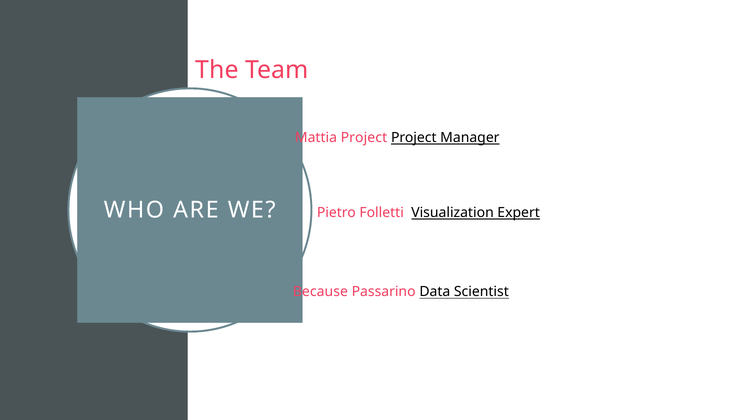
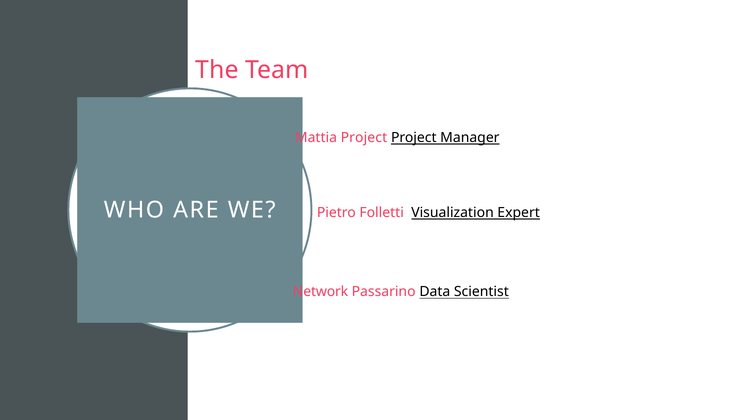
Because: Because -> Network (320, 292)
